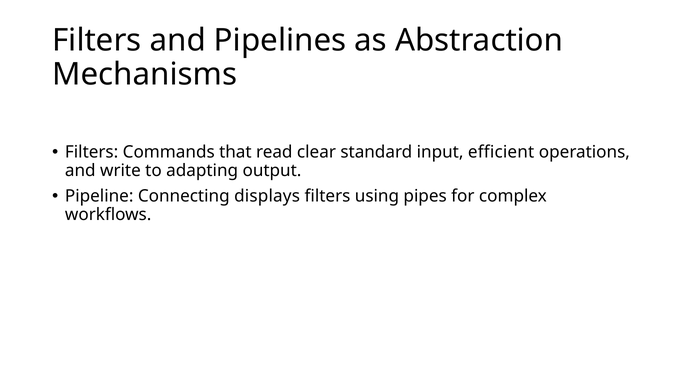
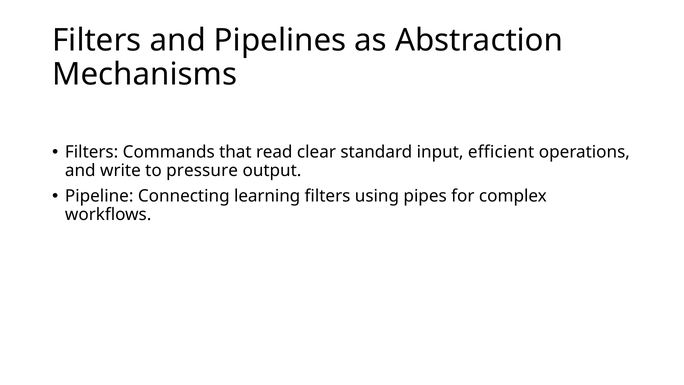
adapting: adapting -> pressure (202, 170)
displays: displays -> learning (267, 196)
